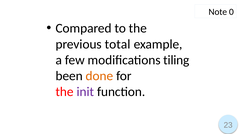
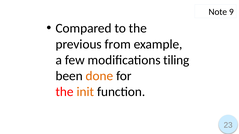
0: 0 -> 9 (231, 12)
total: total -> from (118, 44)
init colour: purple -> orange (85, 92)
